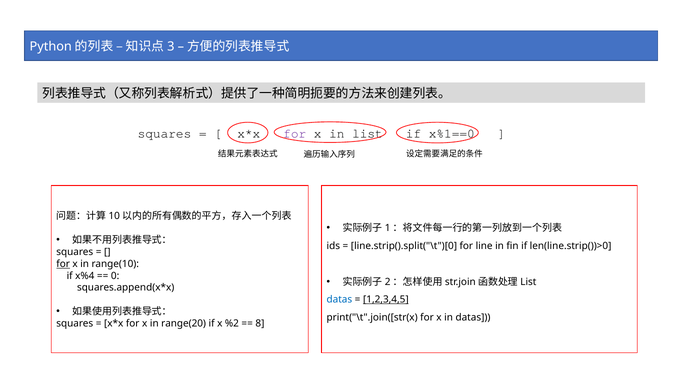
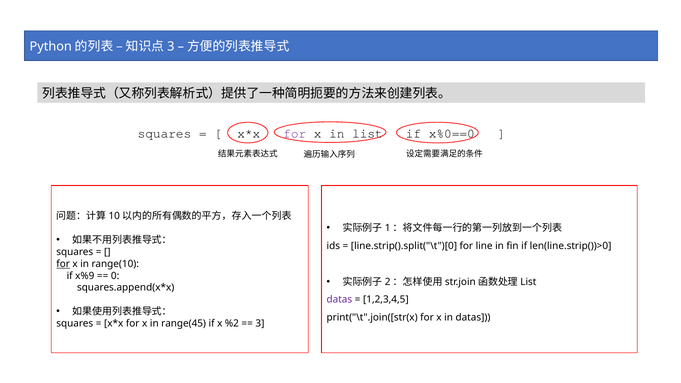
x%1==0: x%1==0 -> x%0==0 (452, 133)
x%4: x%4 -> x%9 (85, 276)
datas colour: blue -> purple (339, 300)
1,2,3,4,5 underline: present -> none (386, 300)
range(20: range(20 -> range(45 (184, 324)
8: 8 -> 3 (260, 324)
